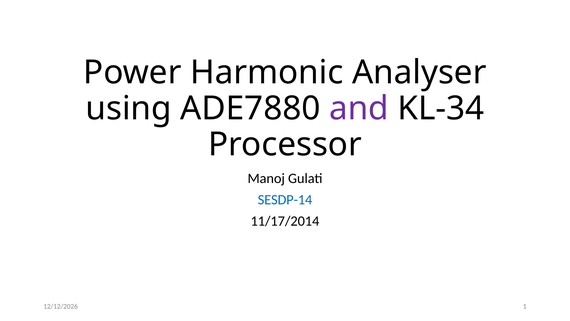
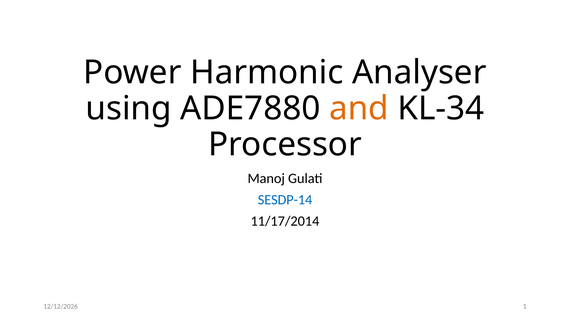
and colour: purple -> orange (359, 108)
